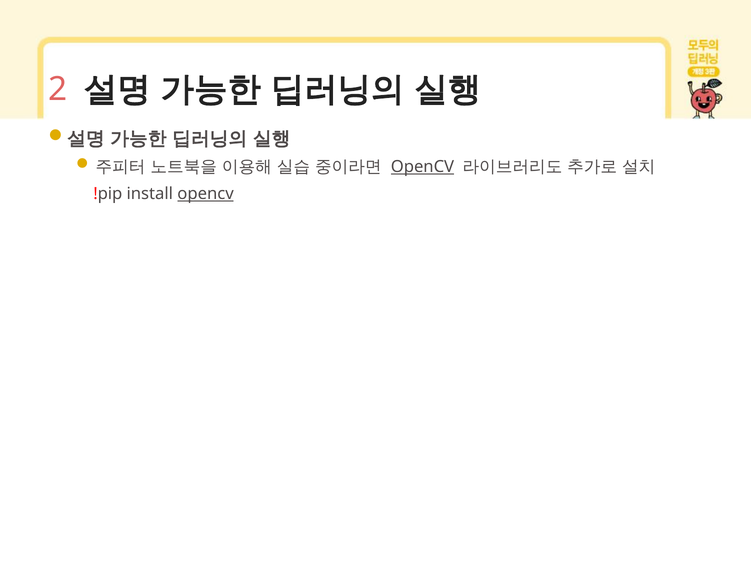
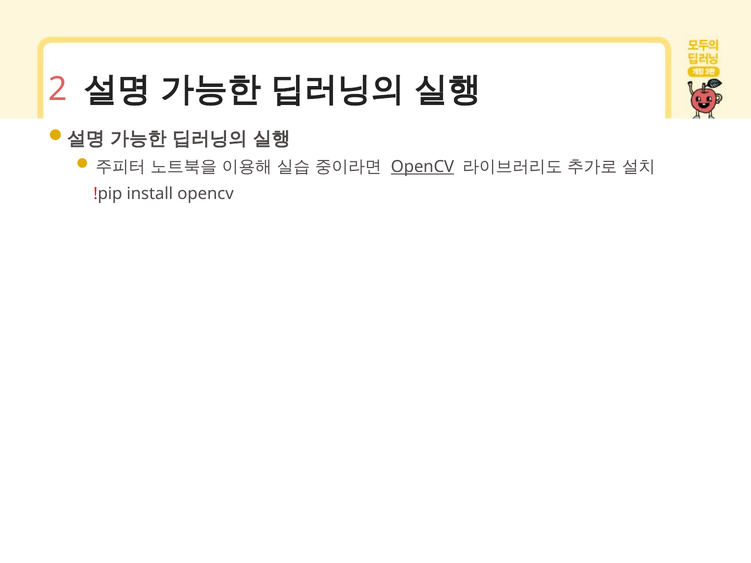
opencv underline: present -> none (206, 194)
